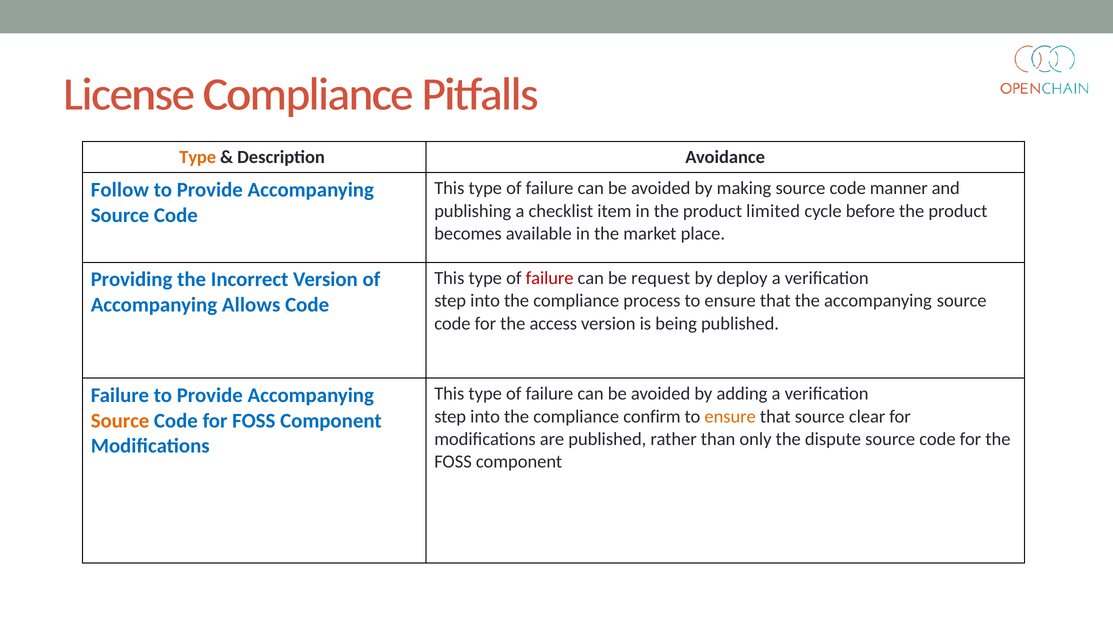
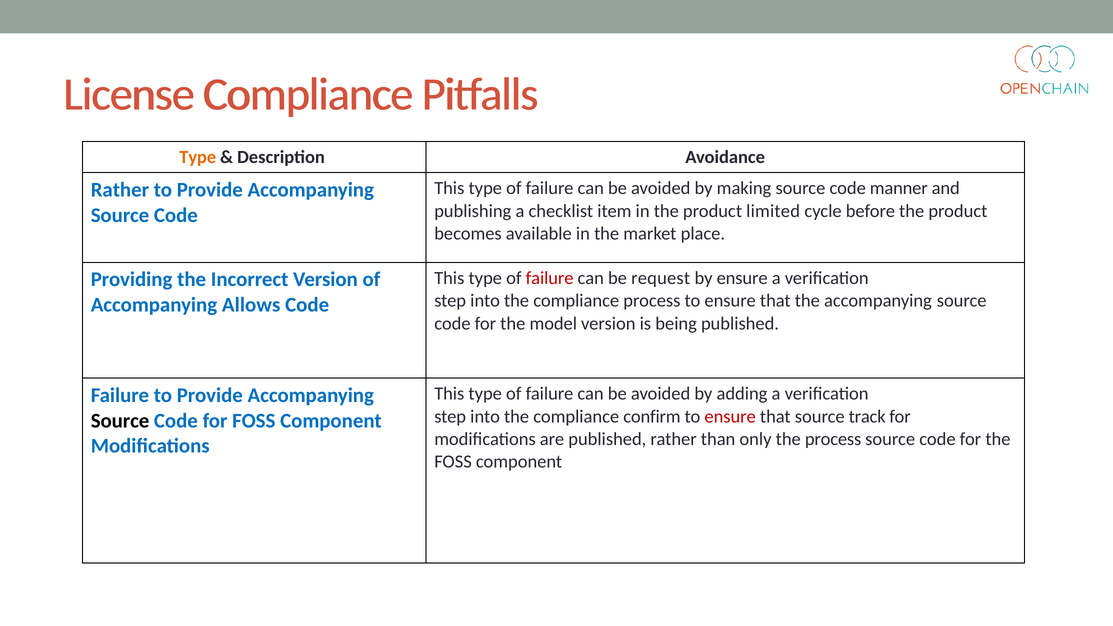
Follow: Follow -> Rather (120, 190)
by deploy: deploy -> ensure (742, 278)
access: access -> model (553, 323)
ensure colour: orange -> red (730, 416)
clear: clear -> track (867, 416)
Source colour: orange -> black (120, 421)
the dispute: dispute -> process (833, 439)
